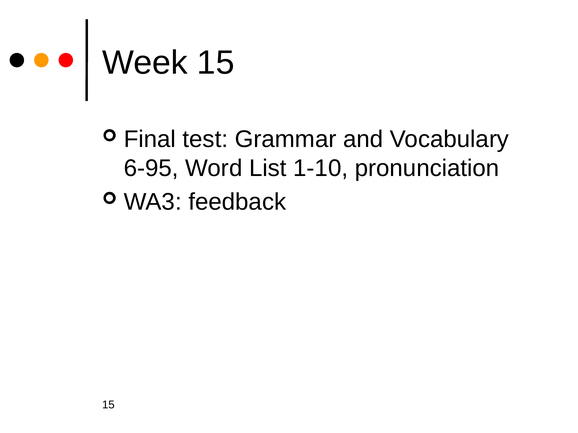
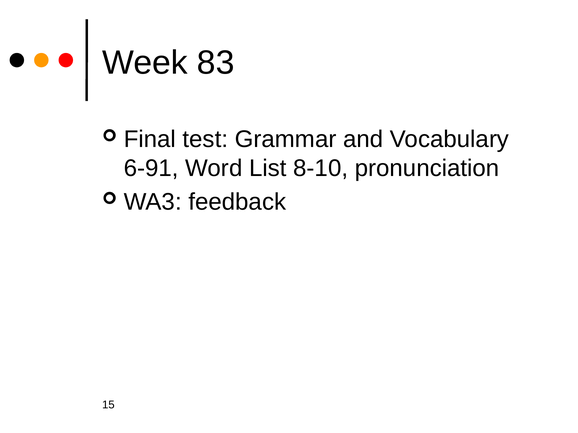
Week 15: 15 -> 83 (216, 63)
6-95: 6-95 -> 6-91 (151, 168)
1-10: 1-10 -> 8-10 (321, 168)
